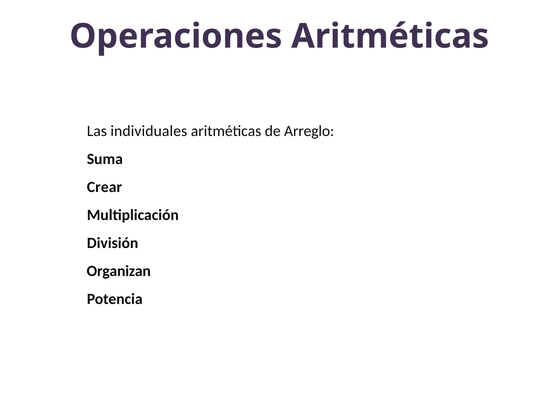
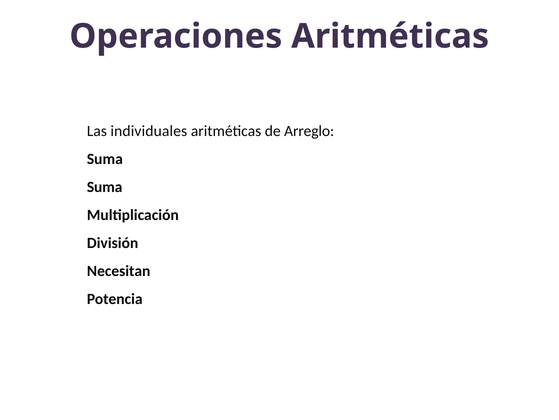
Crear: Crear -> Suma (105, 187)
Organizan: Organizan -> Necesitan (119, 271)
